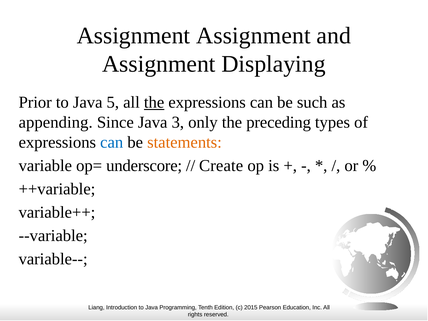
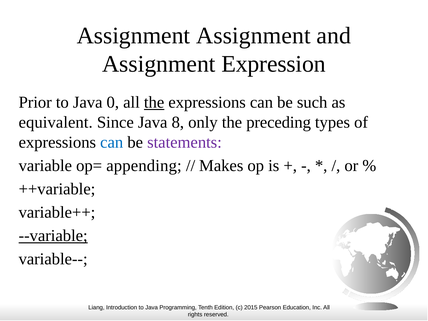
Displaying: Displaying -> Expression (274, 64)
5: 5 -> 0 (113, 102)
appending: appending -> equivalent (56, 122)
3: 3 -> 8 (178, 122)
statements colour: orange -> purple (184, 142)
underscore: underscore -> appending (144, 166)
Create: Create -> Makes (221, 166)
--variable underline: none -> present (53, 236)
